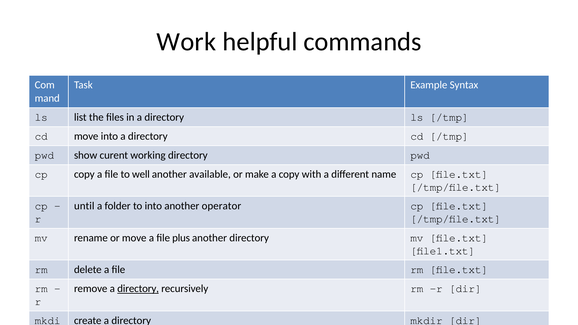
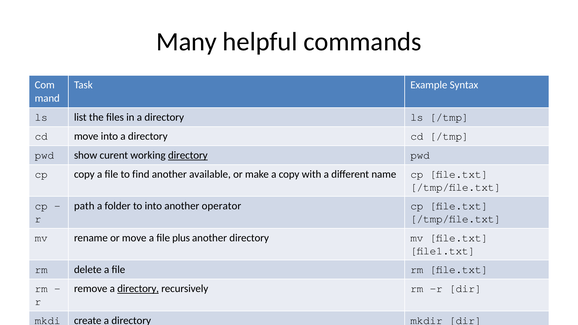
Work: Work -> Many (187, 42)
directory underline: none -> present (188, 155)
to well: well -> find (141, 174)
until: until -> path (84, 206)
